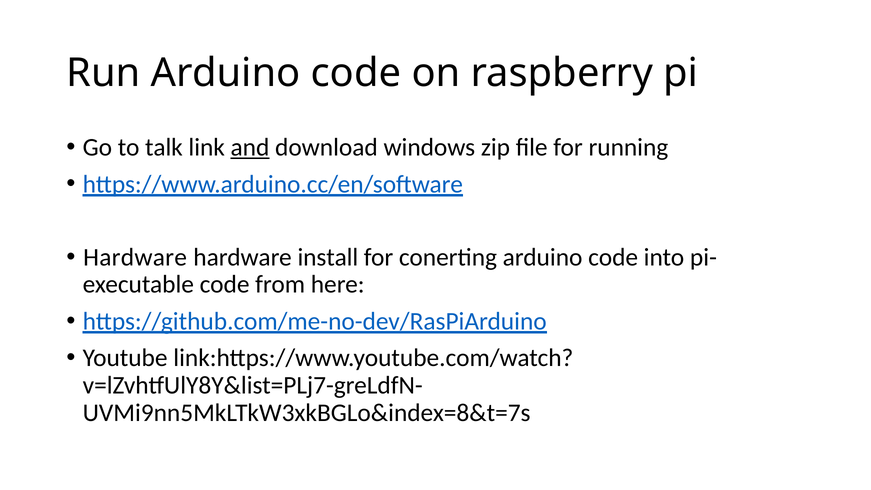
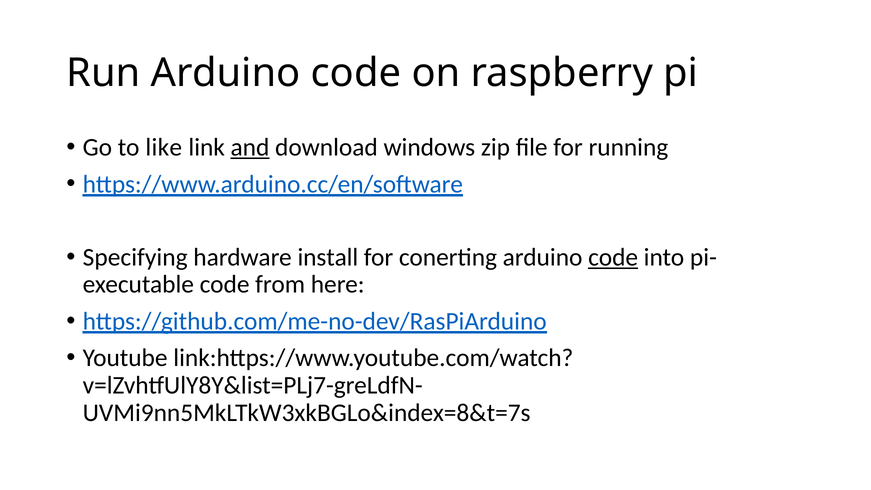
talk: talk -> like (164, 147)
Hardware: Hardware -> Specifying (135, 257)
code underline: none -> present (613, 257)
